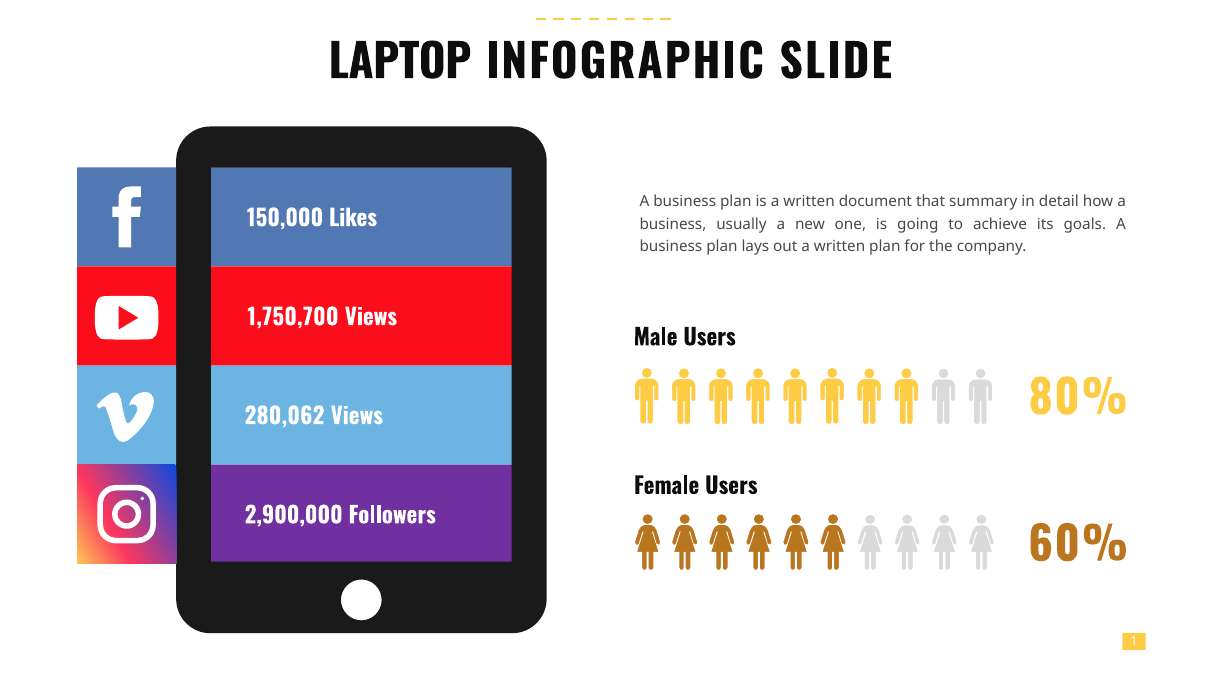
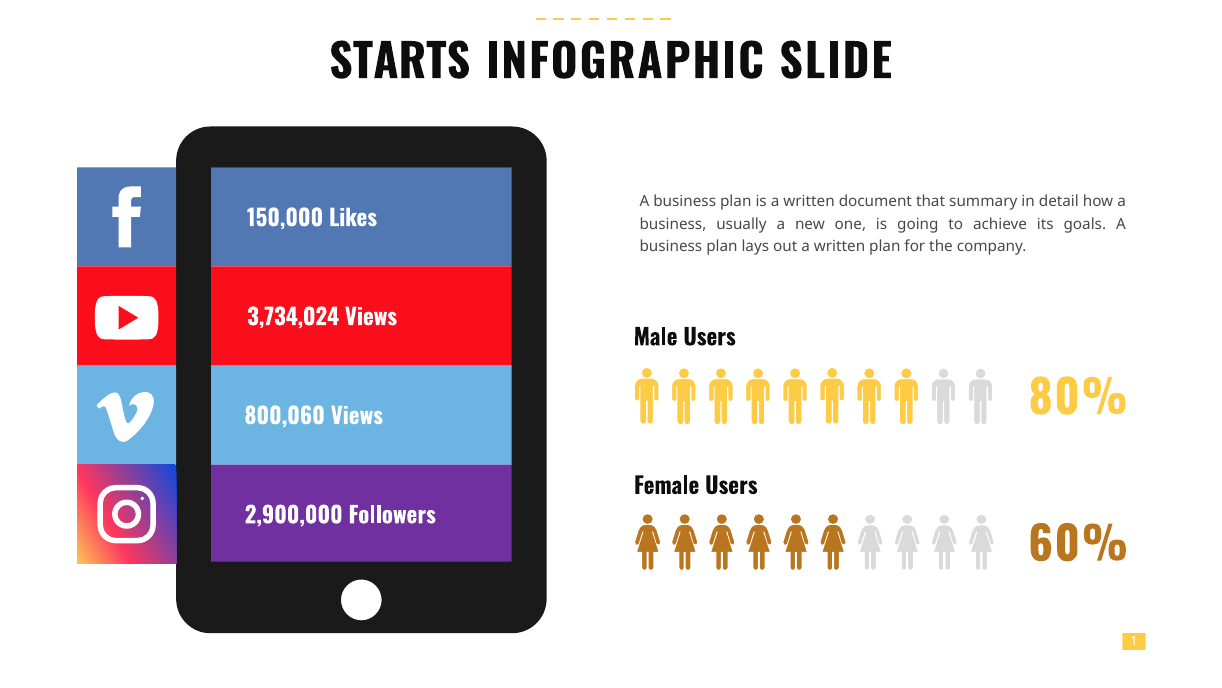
LAPTOP: LAPTOP -> STARTS (400, 63)
1,750,700: 1,750,700 -> 3,734,024 (293, 317)
280,062: 280,062 -> 800,060 (285, 416)
